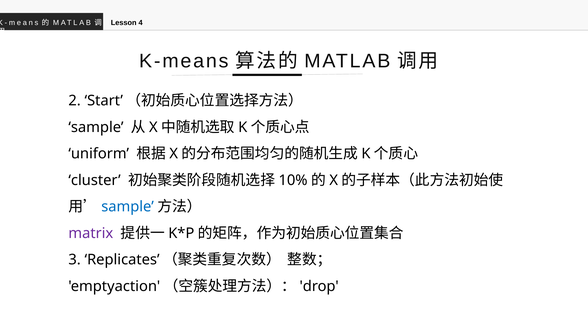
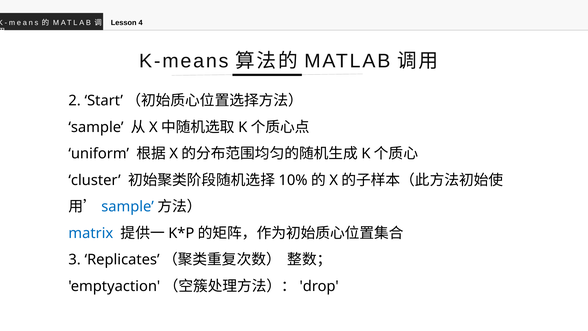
matrix colour: purple -> blue (91, 233)
